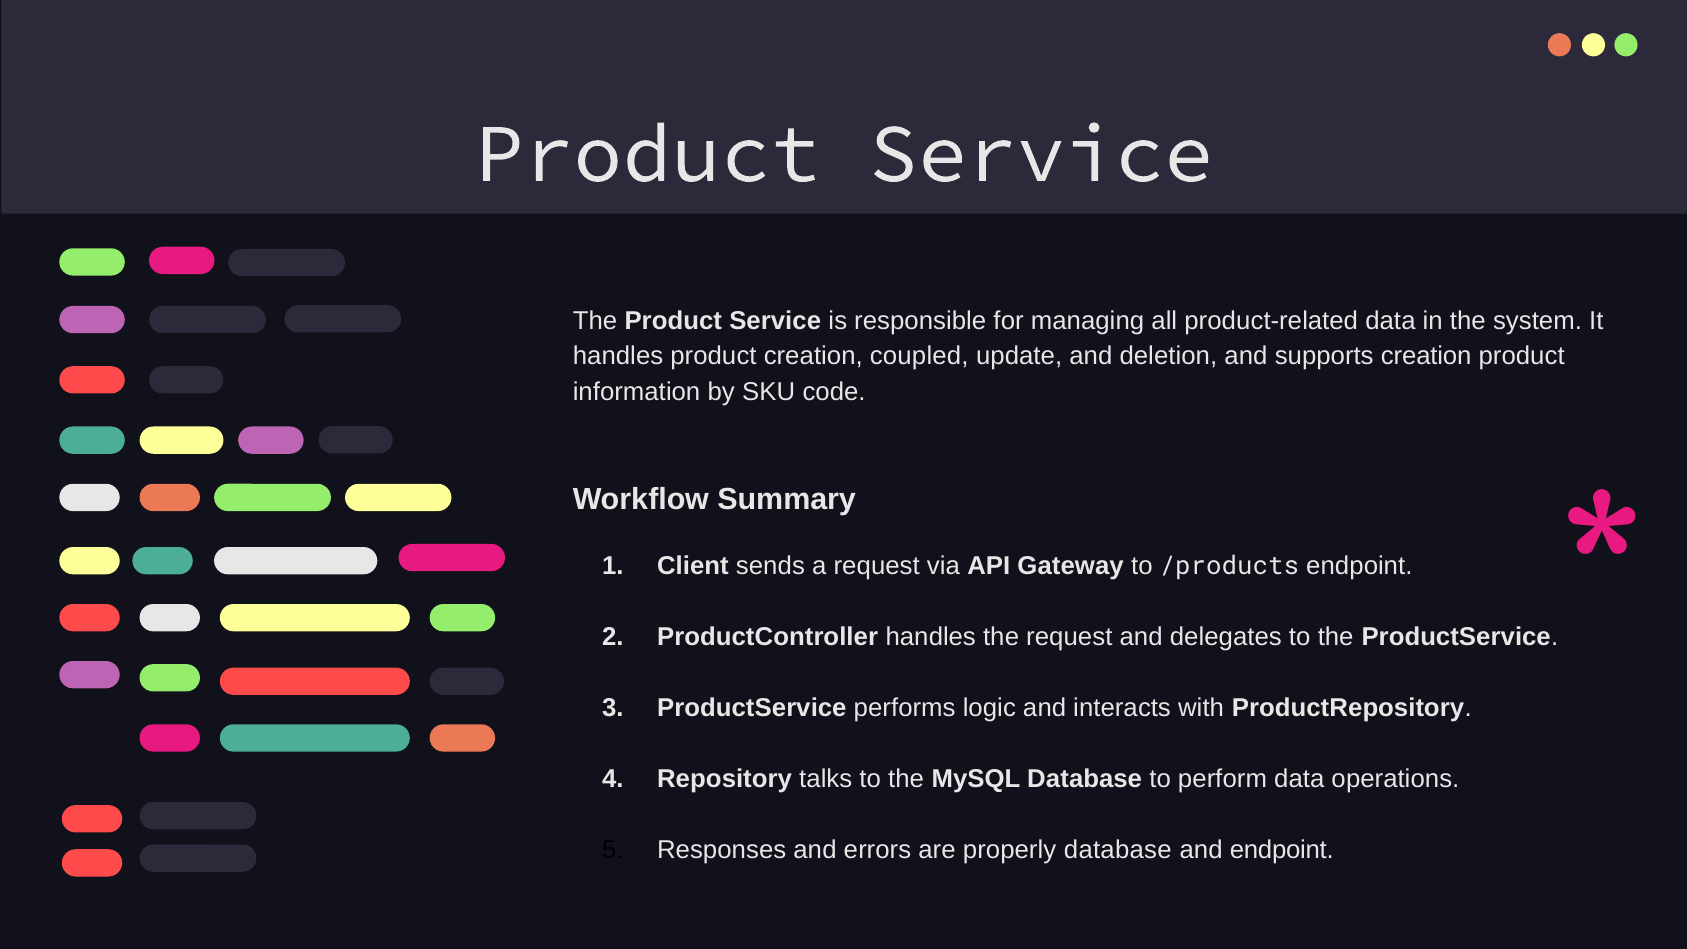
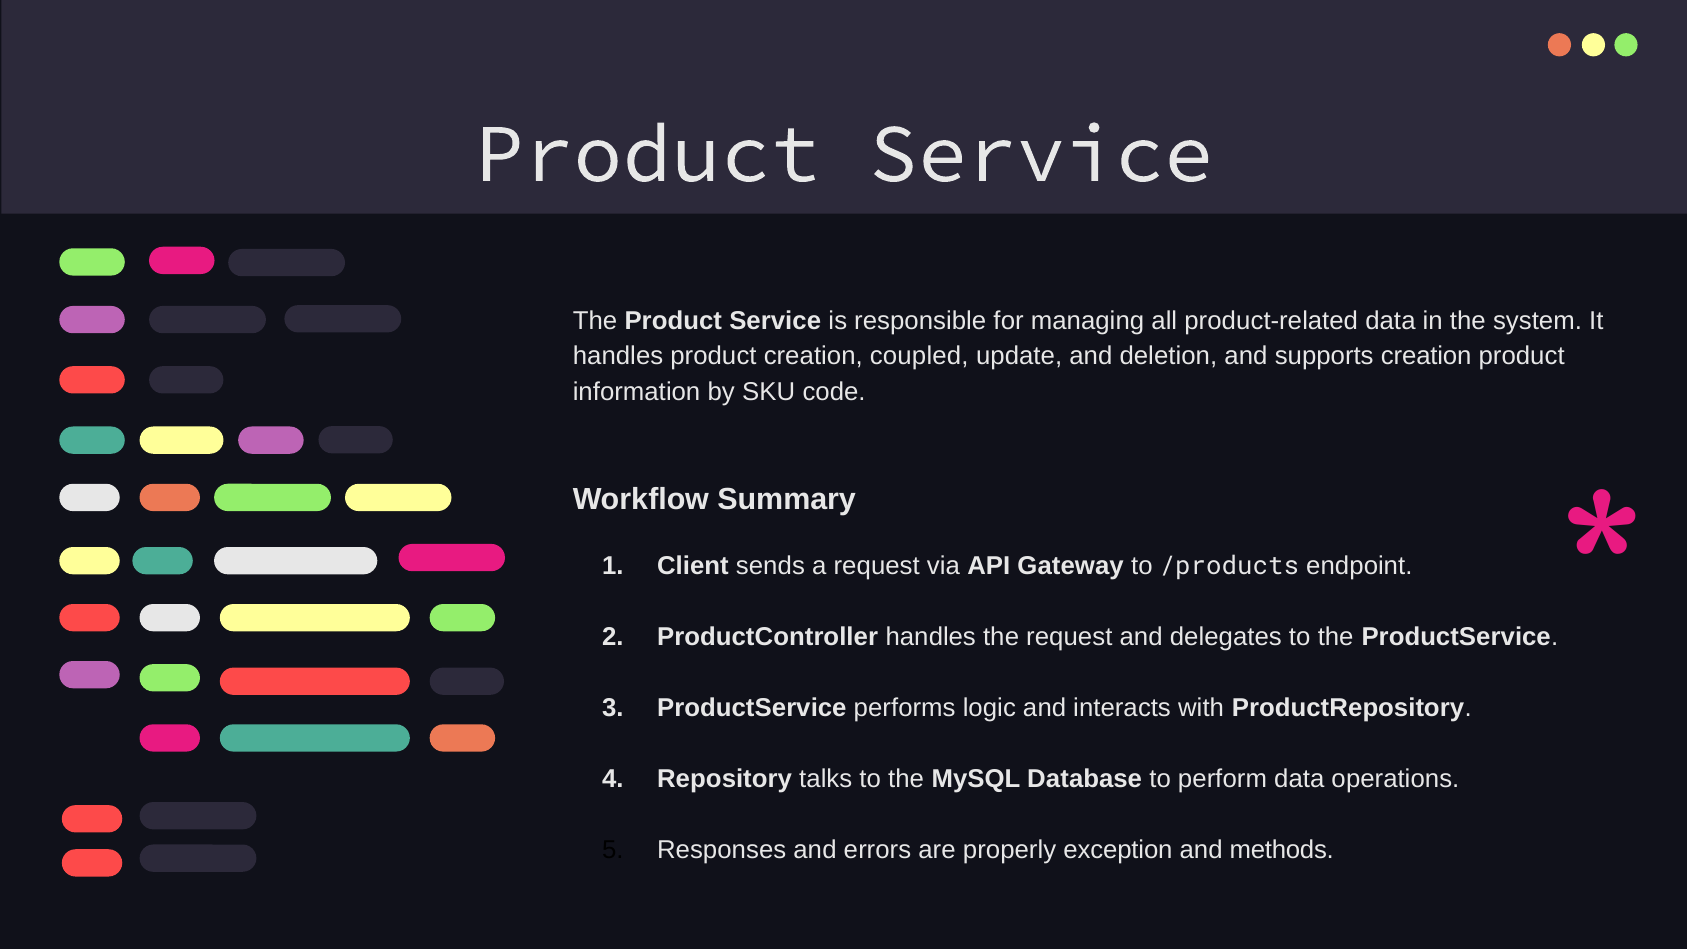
properly database: database -> exception (1118, 850)
and endpoint: endpoint -> methods (1282, 850)
